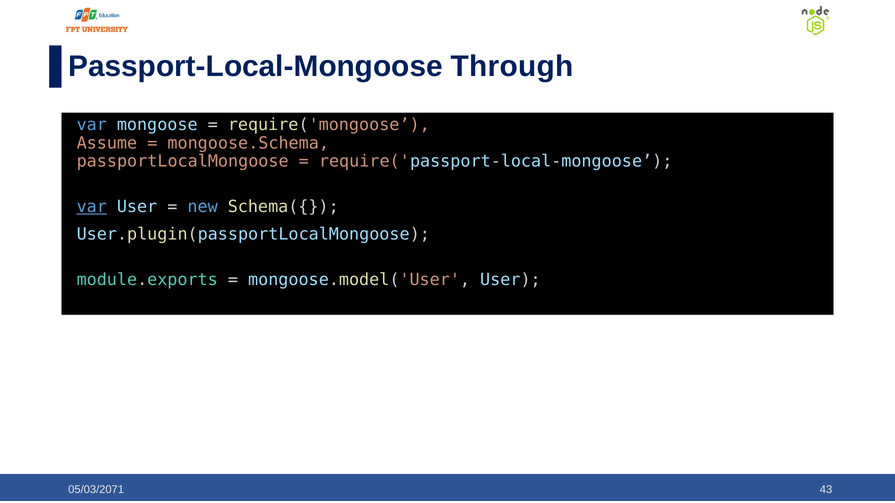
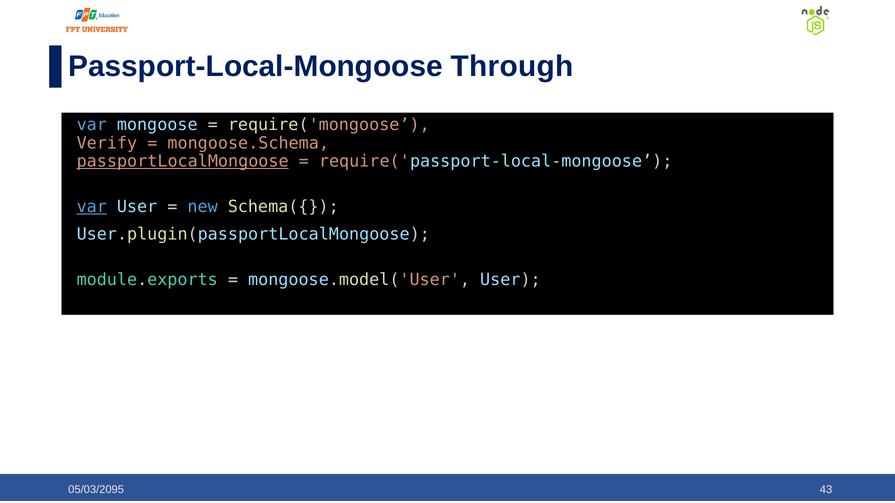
Assume: Assume -> Verify (107, 143)
passportLocalMongoose underline: none -> present (183, 161)
05/03/2071: 05/03/2071 -> 05/03/2095 (96, 490)
